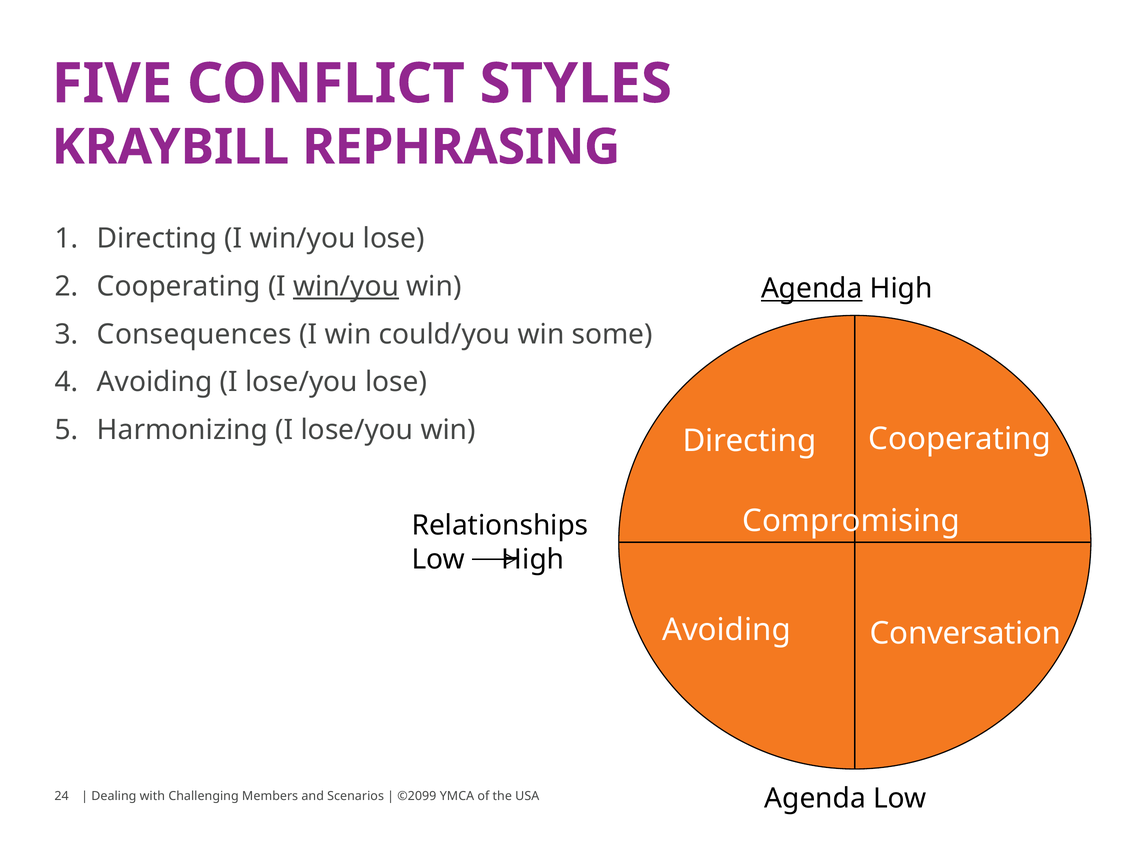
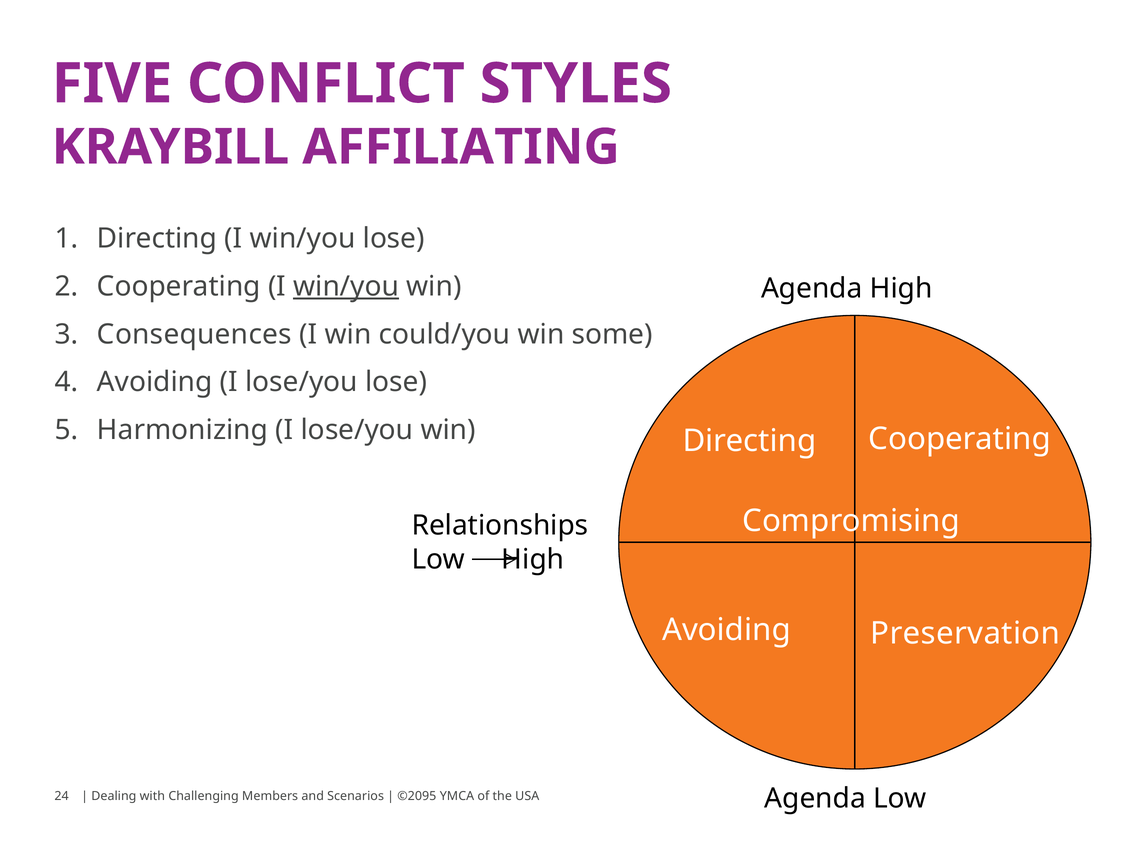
REPHRASING: REPHRASING -> AFFILIATING (461, 147)
Agenda underline: present -> none (812, 289)
Conversation: Conversation -> Preservation (965, 633)
©2099: ©2099 -> ©2095 (417, 796)
